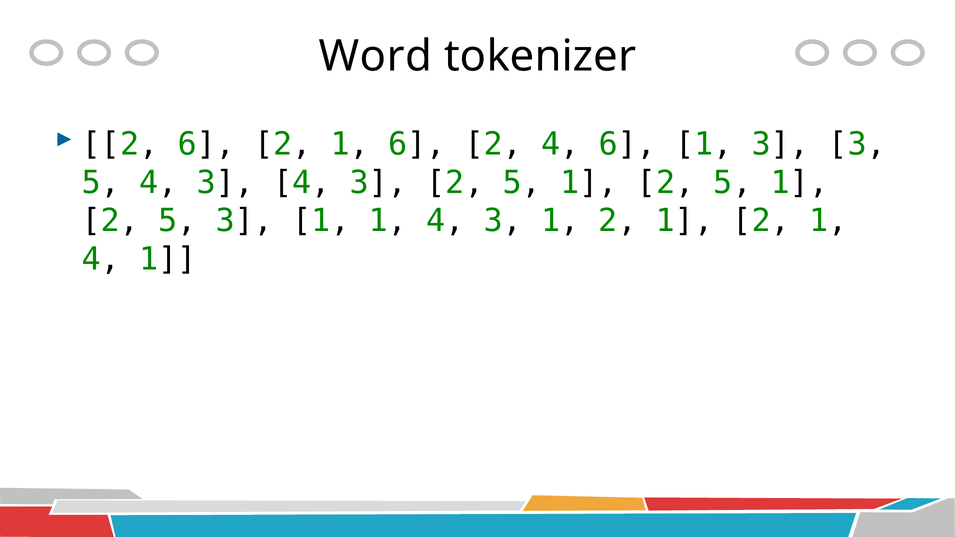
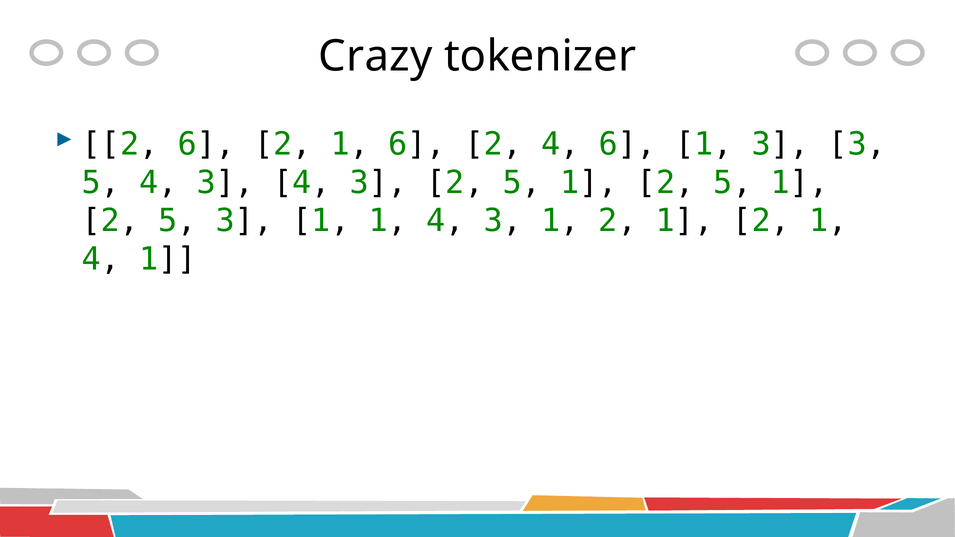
Word: Word -> Crazy (376, 56)
